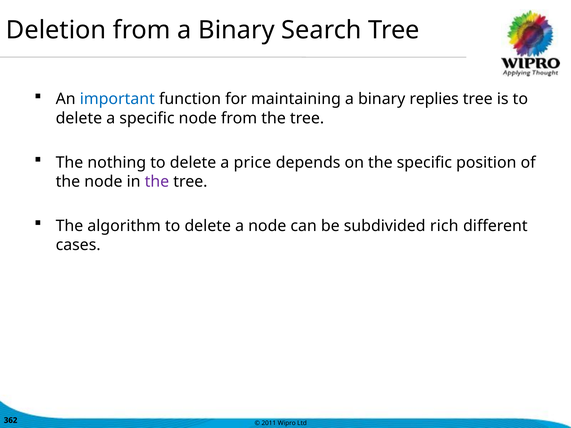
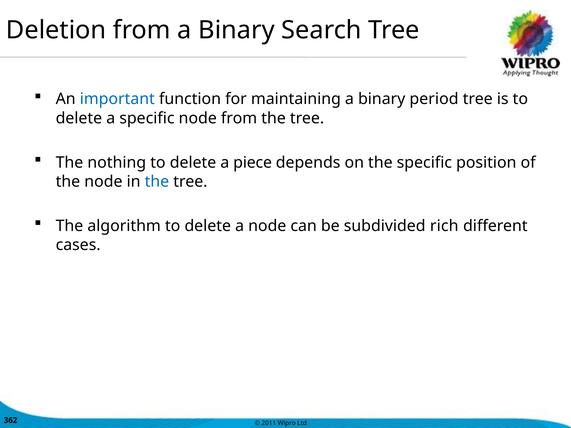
replies: replies -> period (434, 99)
price: price -> piece (253, 163)
the colour: purple -> blue (157, 182)
